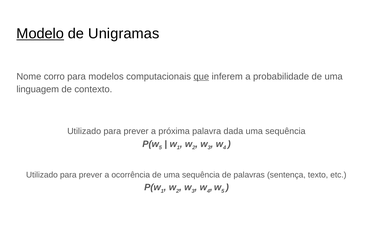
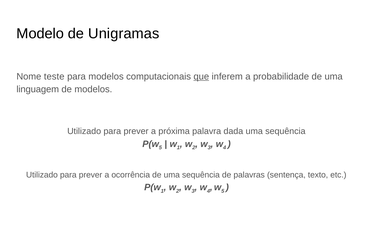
Modelo underline: present -> none (40, 34)
corro: corro -> teste (54, 77)
de contexto: contexto -> modelos (93, 89)
